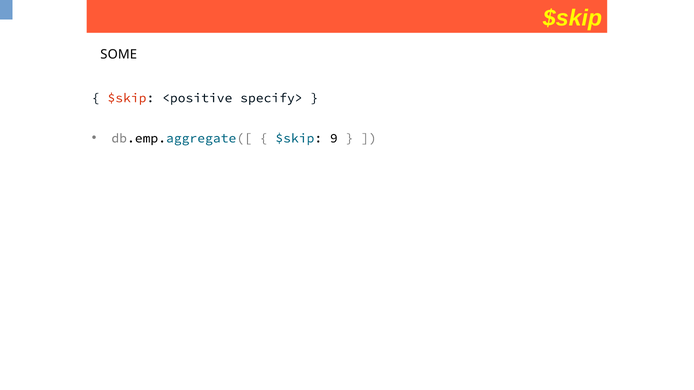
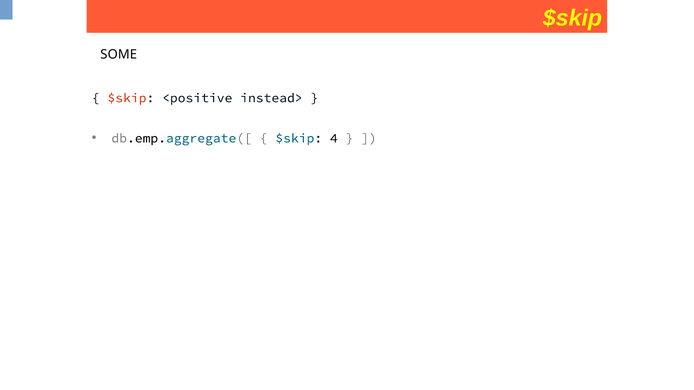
specify>: specify> -> instead> (271, 98)
9: 9 -> 4 (334, 138)
